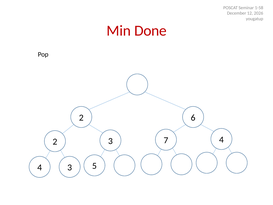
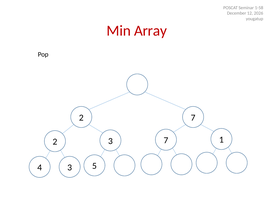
Done: Done -> Array (150, 31)
2 6: 6 -> 7 (193, 117)
7 4: 4 -> 1 (221, 139)
